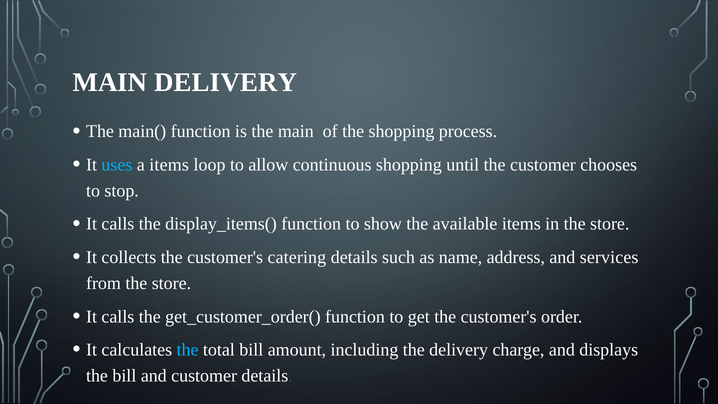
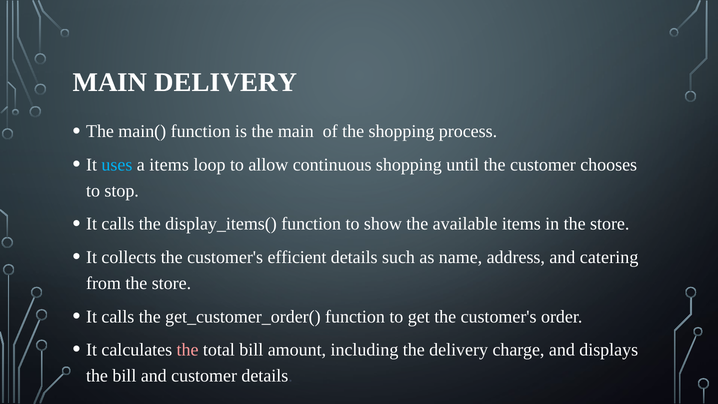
catering: catering -> efficient (297, 257)
services: services -> catering (609, 257)
the colour: light blue -> pink (188, 350)
